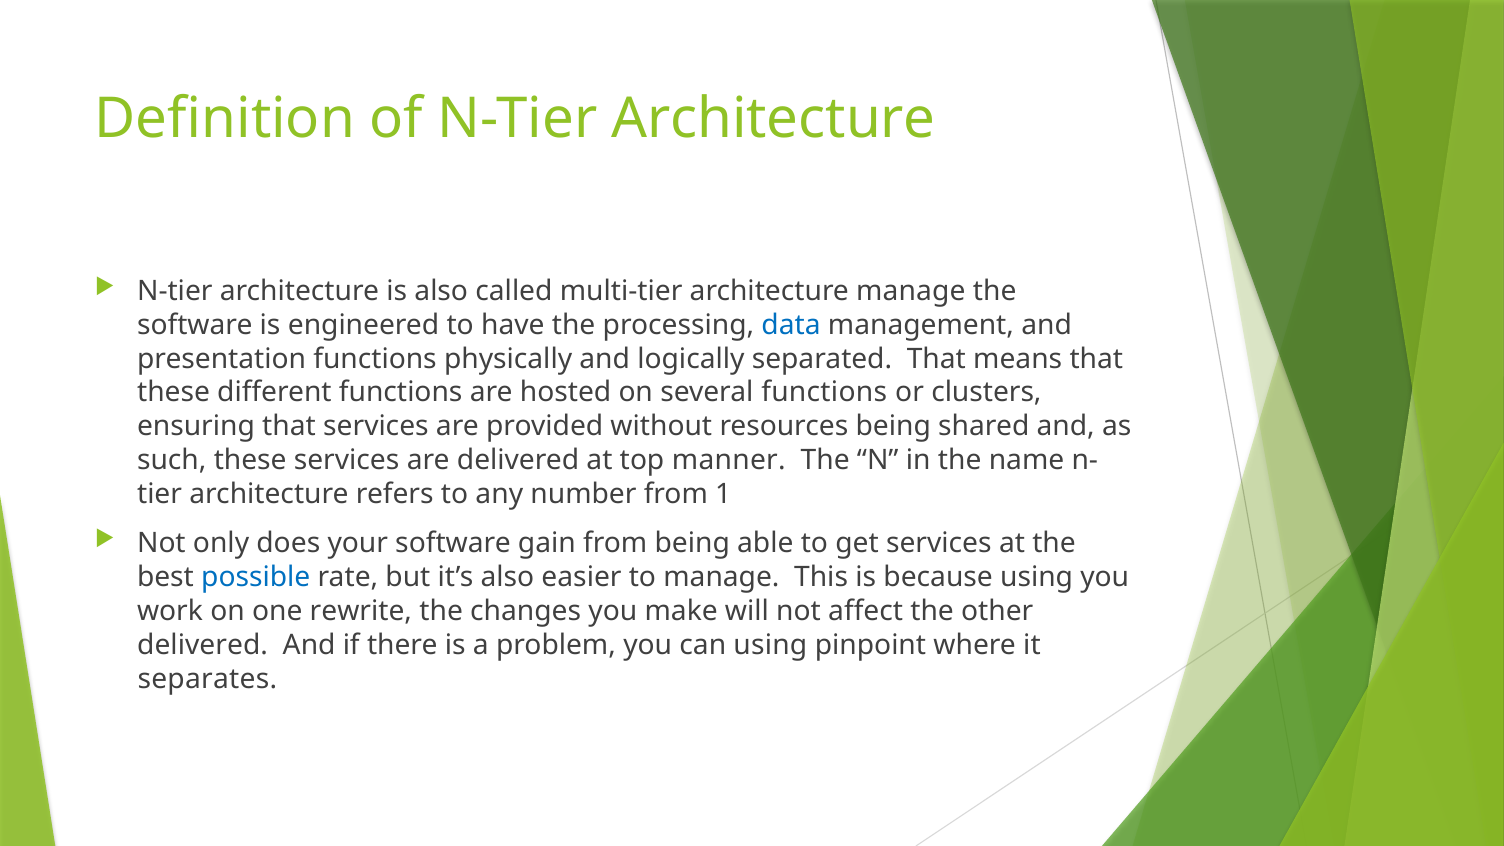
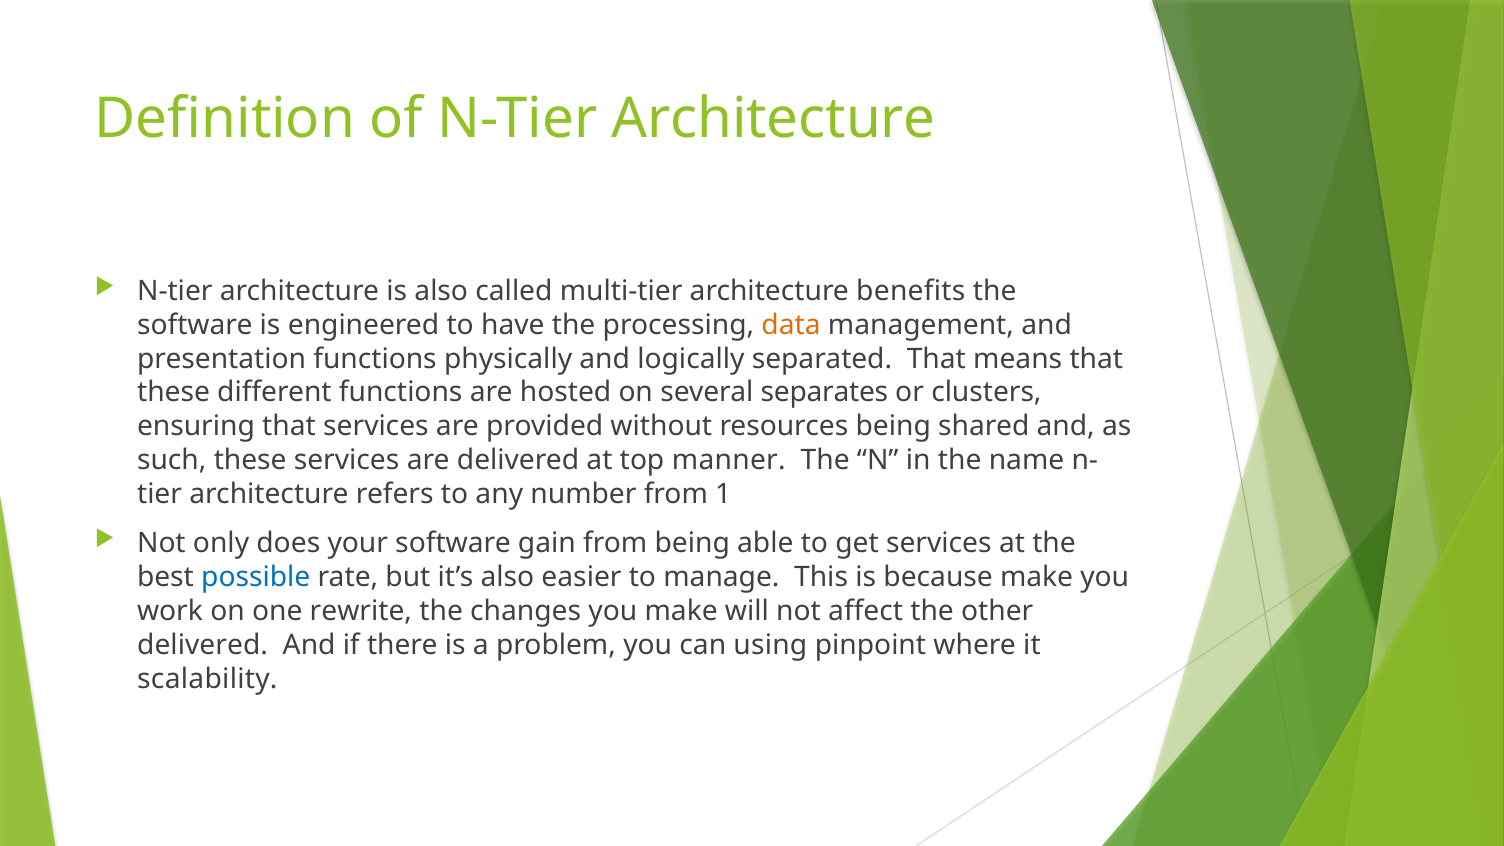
architecture manage: manage -> benefits (911, 291)
data colour: blue -> orange (791, 325)
several functions: functions -> separates (824, 393)
because using: using -> make (1037, 577)
separates: separates -> scalability (207, 679)
